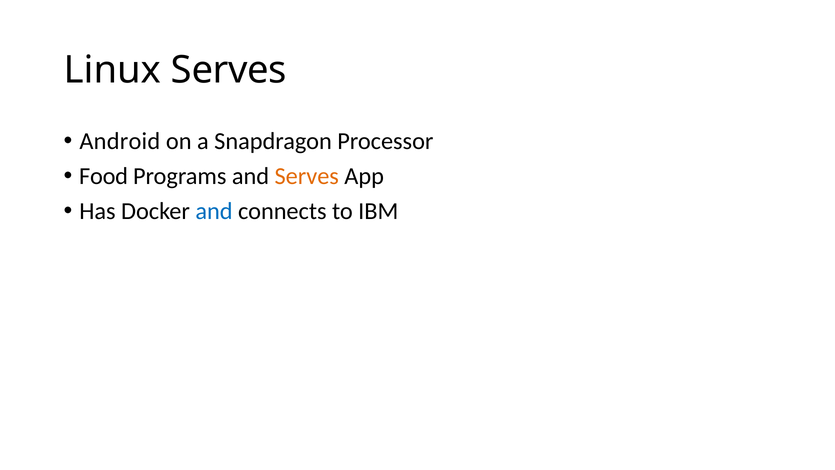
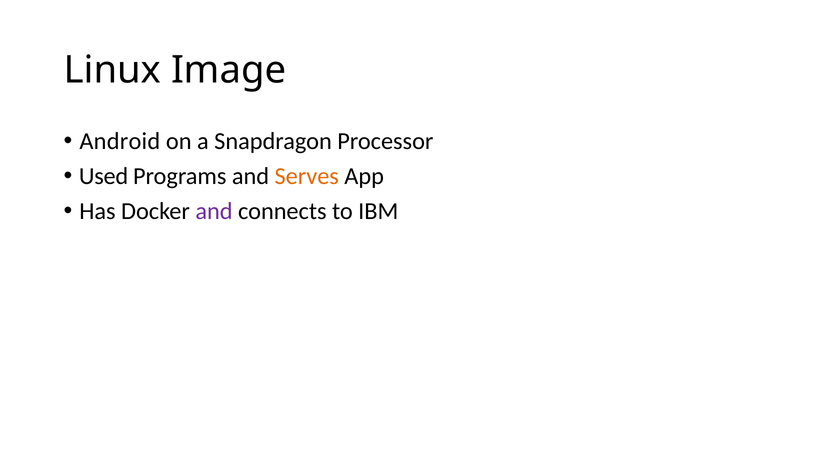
Linux Serves: Serves -> Image (229, 70)
Food: Food -> Used (104, 176)
and colour: blue -> purple (214, 211)
